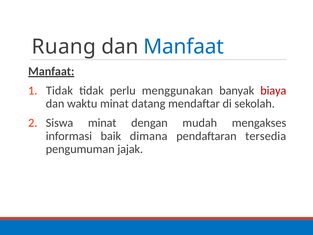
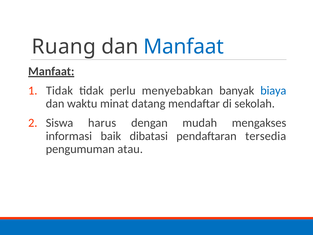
menggunakan: menggunakan -> menyebabkan (177, 90)
biaya colour: red -> blue (273, 90)
Siswa minat: minat -> harus (102, 123)
dimana: dimana -> dibatasi (149, 136)
jajak: jajak -> atau (130, 149)
